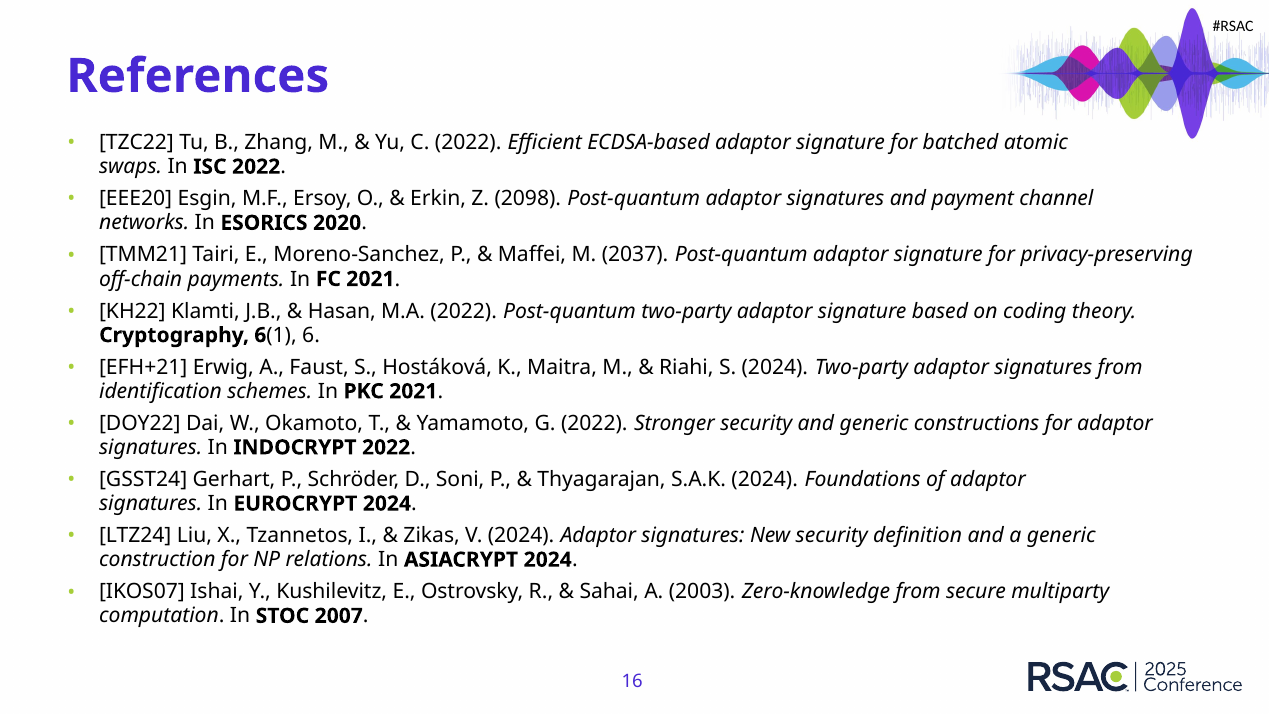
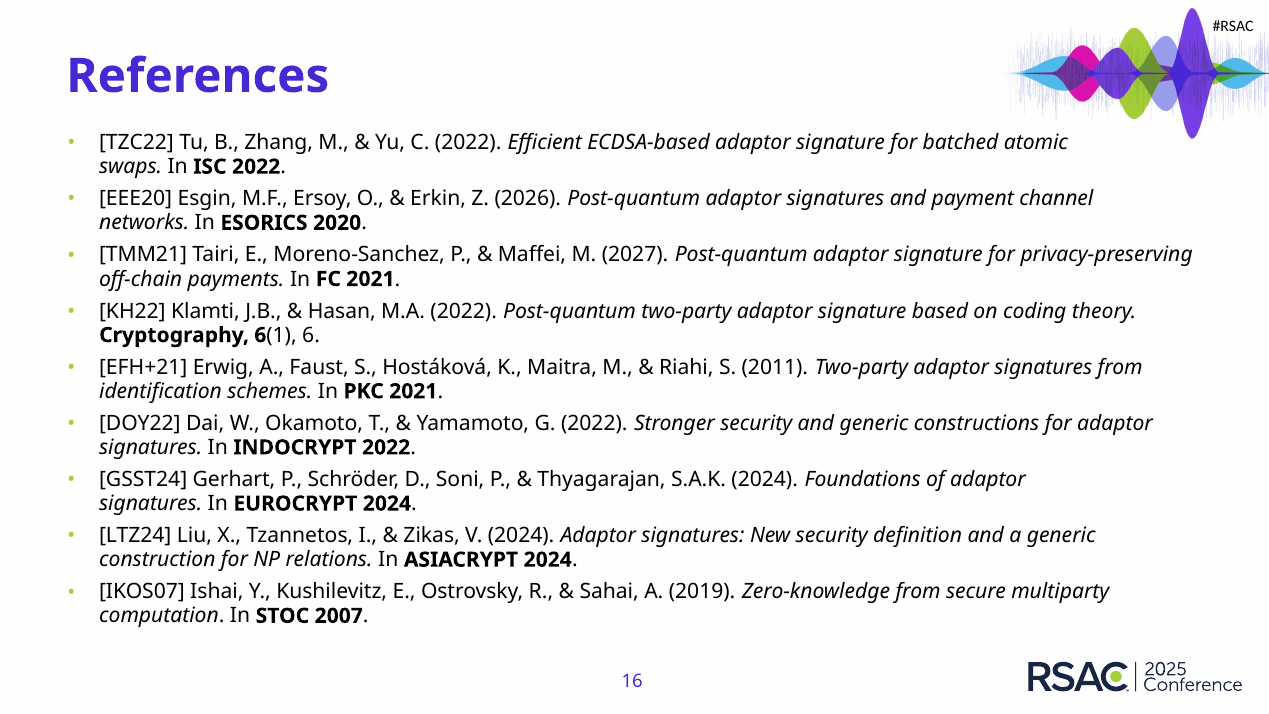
2098: 2098 -> 2026 (528, 199)
2037: 2037 -> 2027 (635, 255)
S 2024: 2024 -> 2011 (775, 367)
2003: 2003 -> 2019 (702, 592)
